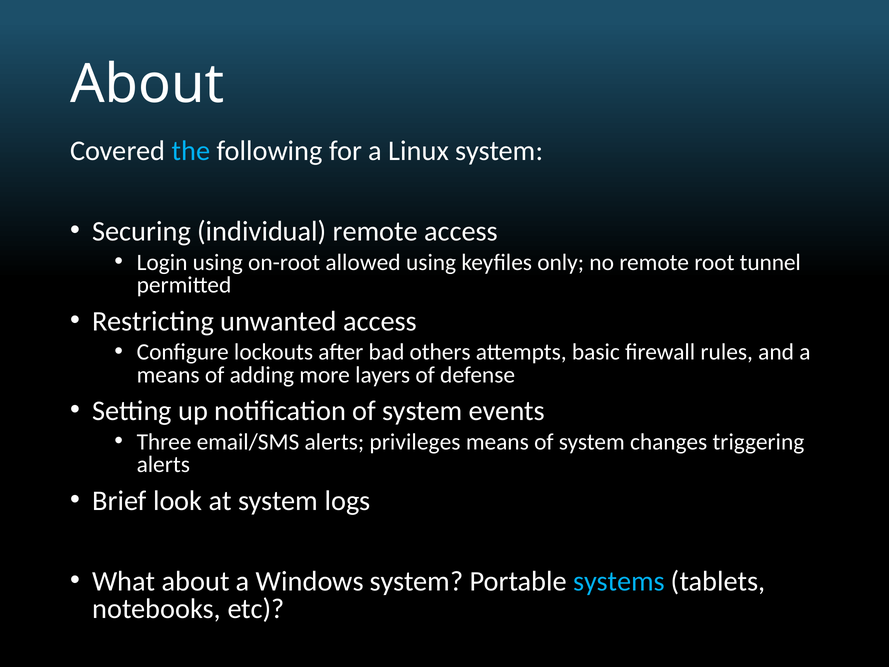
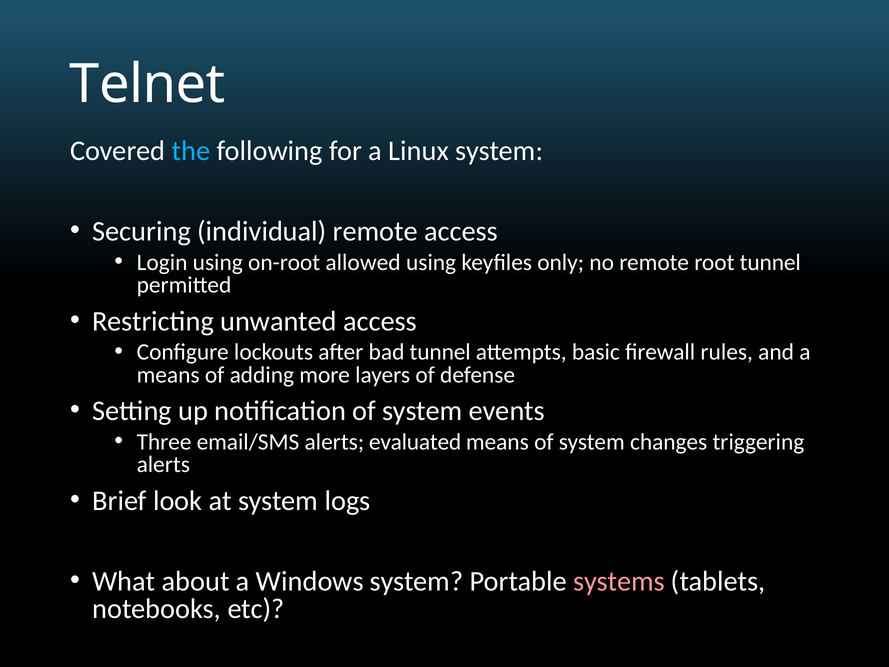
About: About -> Telnet (147, 84)
bad others: others -> tunnel (440, 352)
privileges: privileges -> evaluated (415, 442)
systems colour: light blue -> pink (619, 581)
